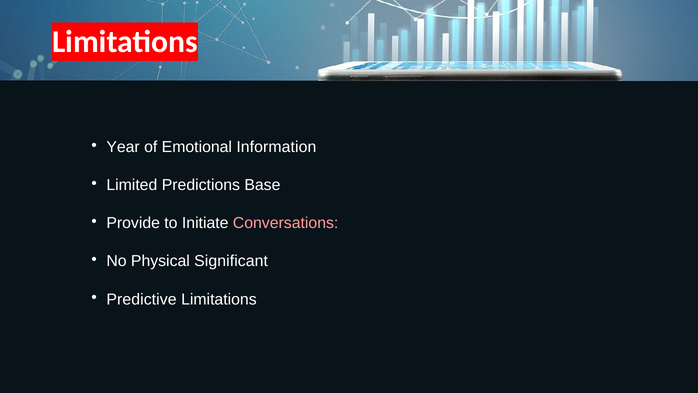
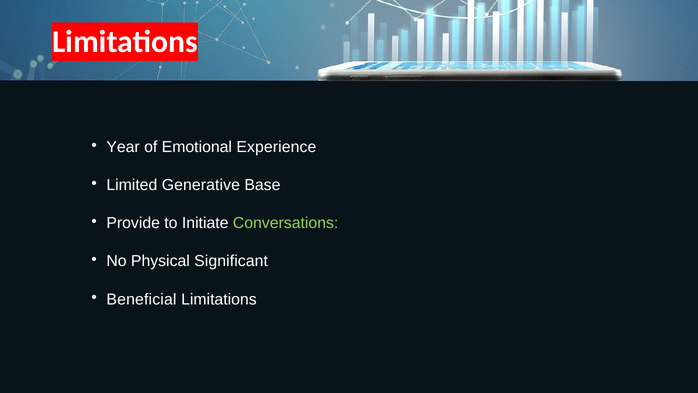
Information: Information -> Experience (276, 147)
Predictions: Predictions -> Generative (201, 185)
Conversations colour: pink -> light green (286, 223)
Predictive: Predictive -> Beneficial (141, 299)
